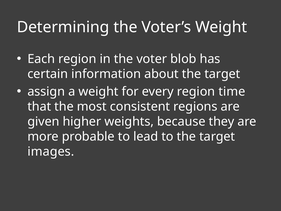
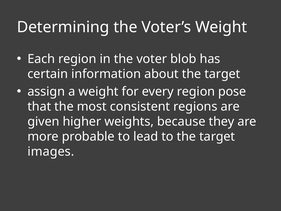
time: time -> pose (232, 91)
